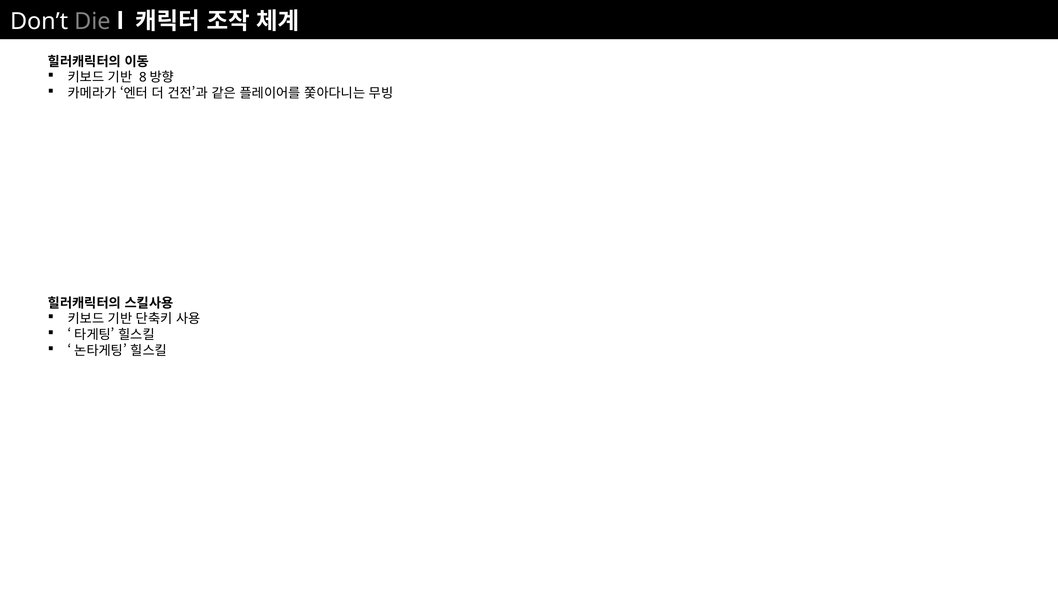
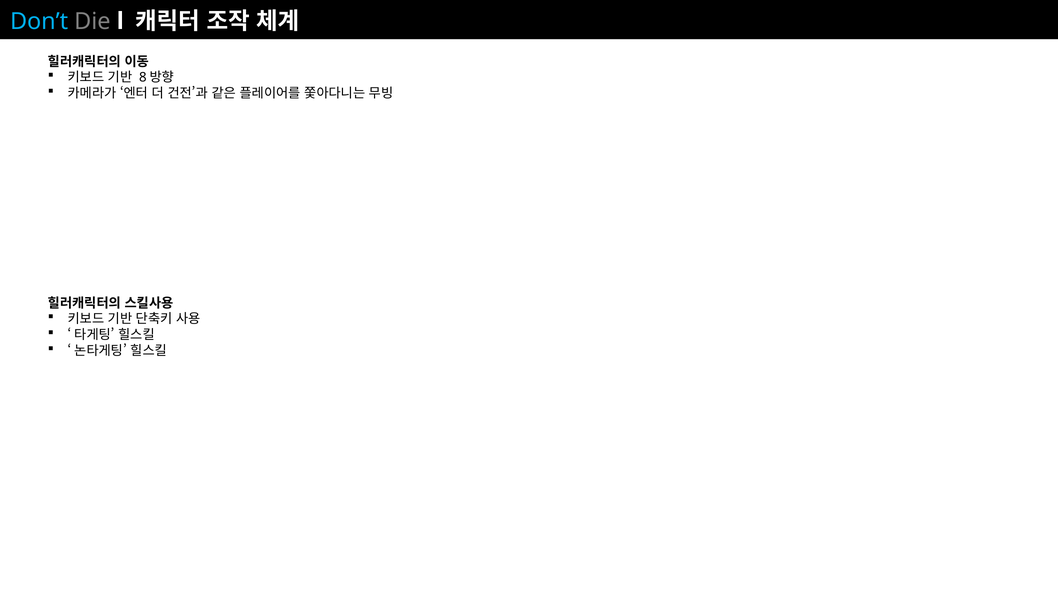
Don’t colour: white -> light blue (39, 21)
